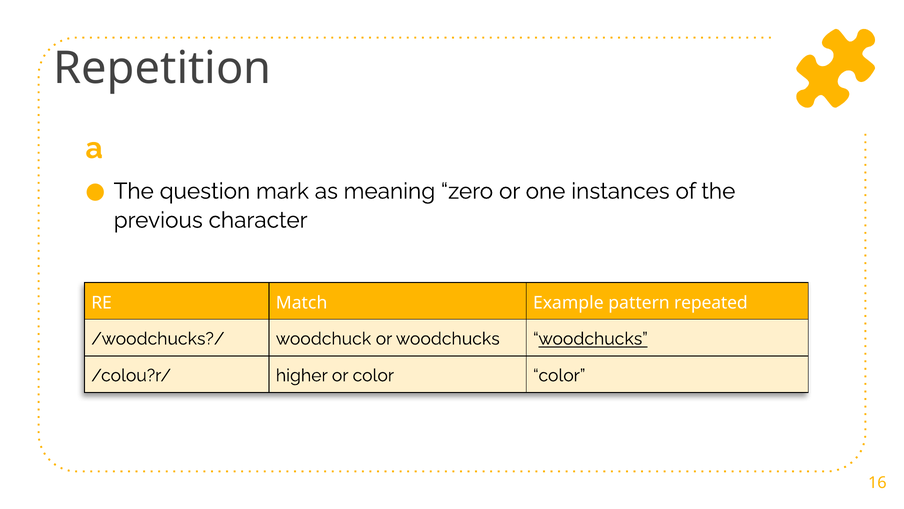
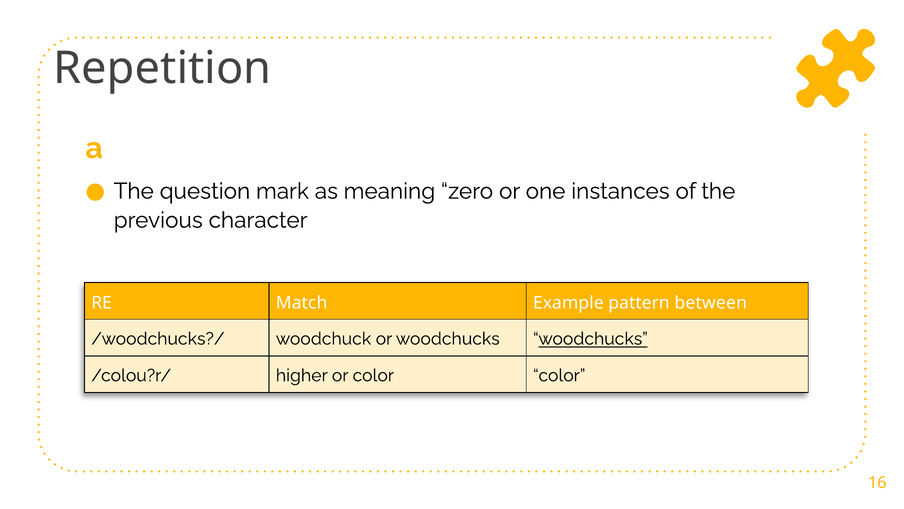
repeated: repeated -> between (711, 303)
